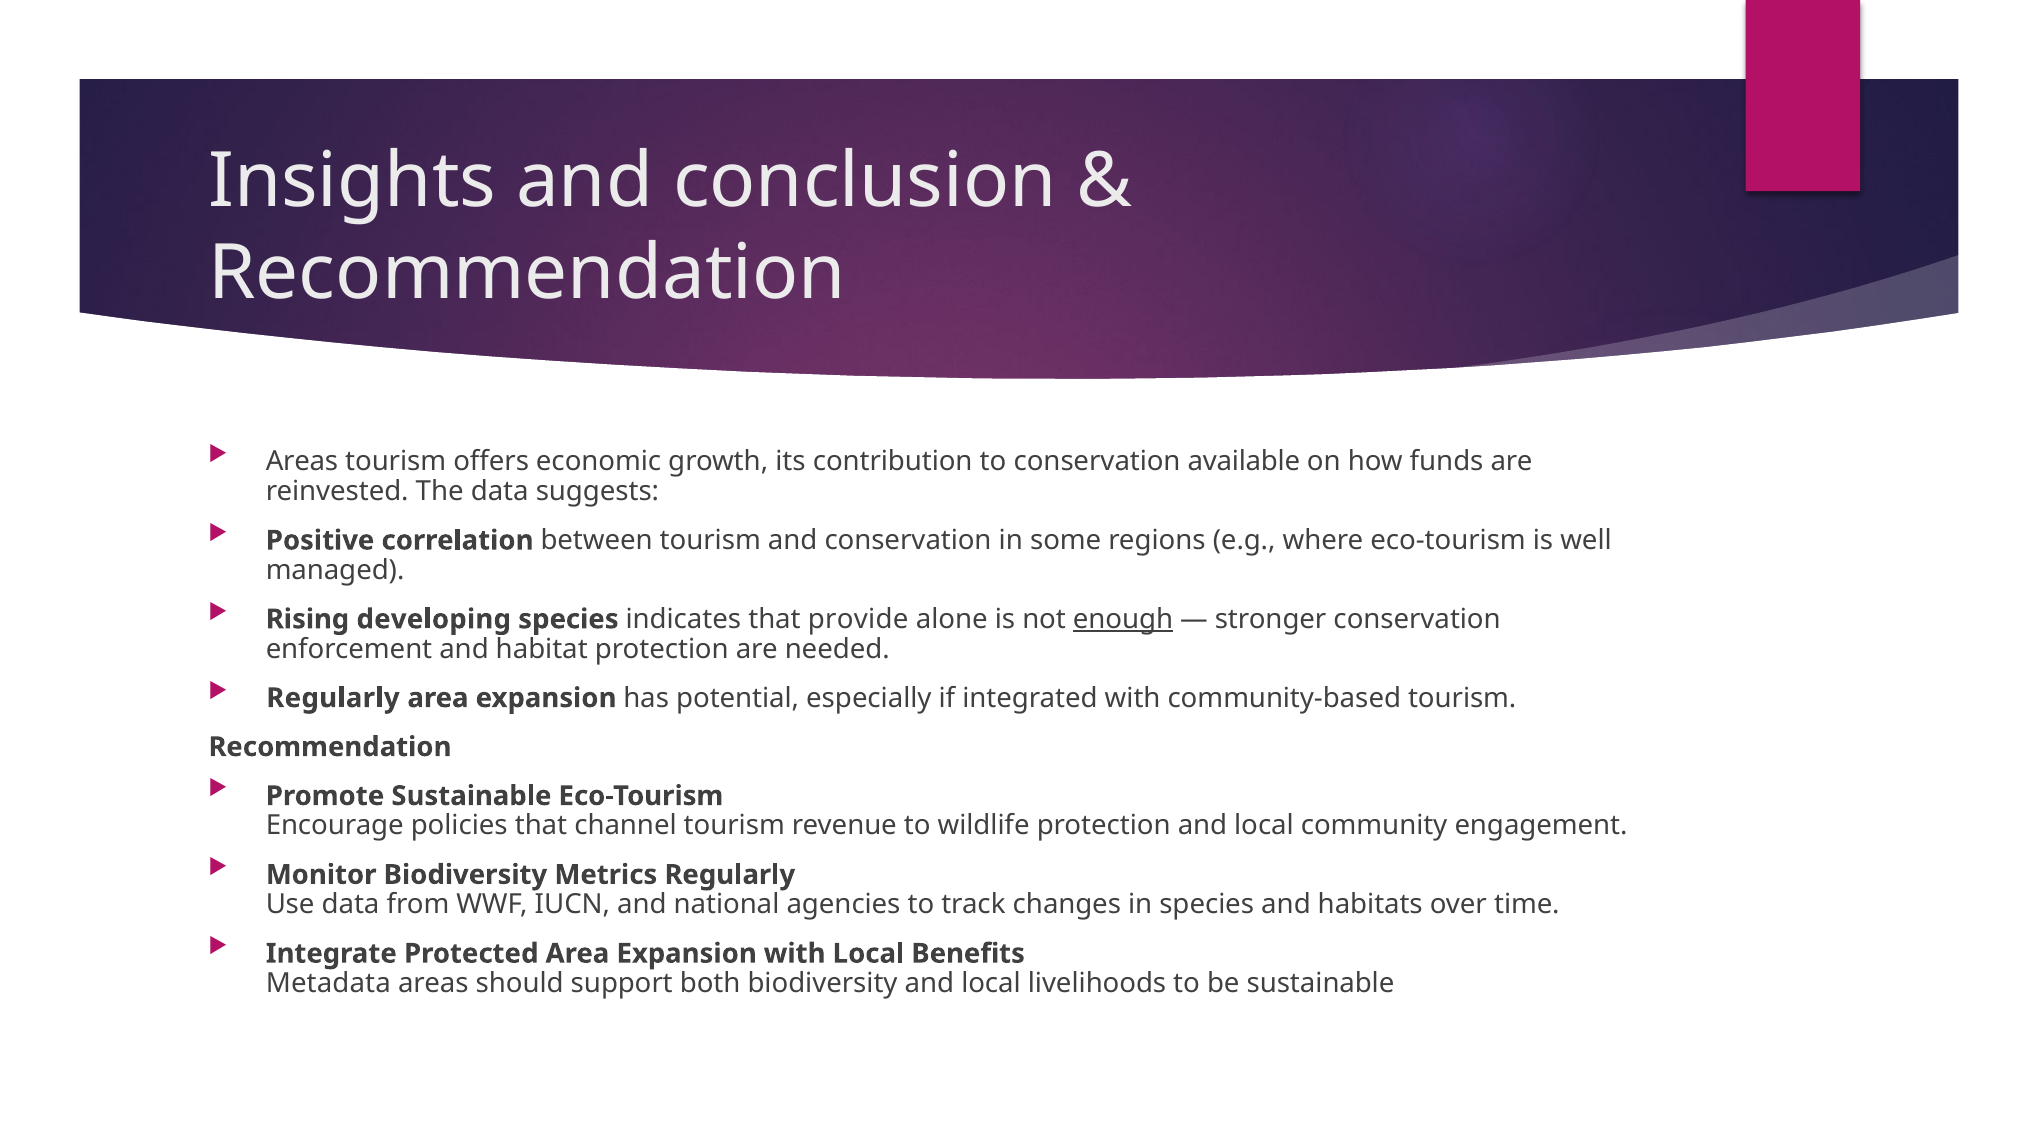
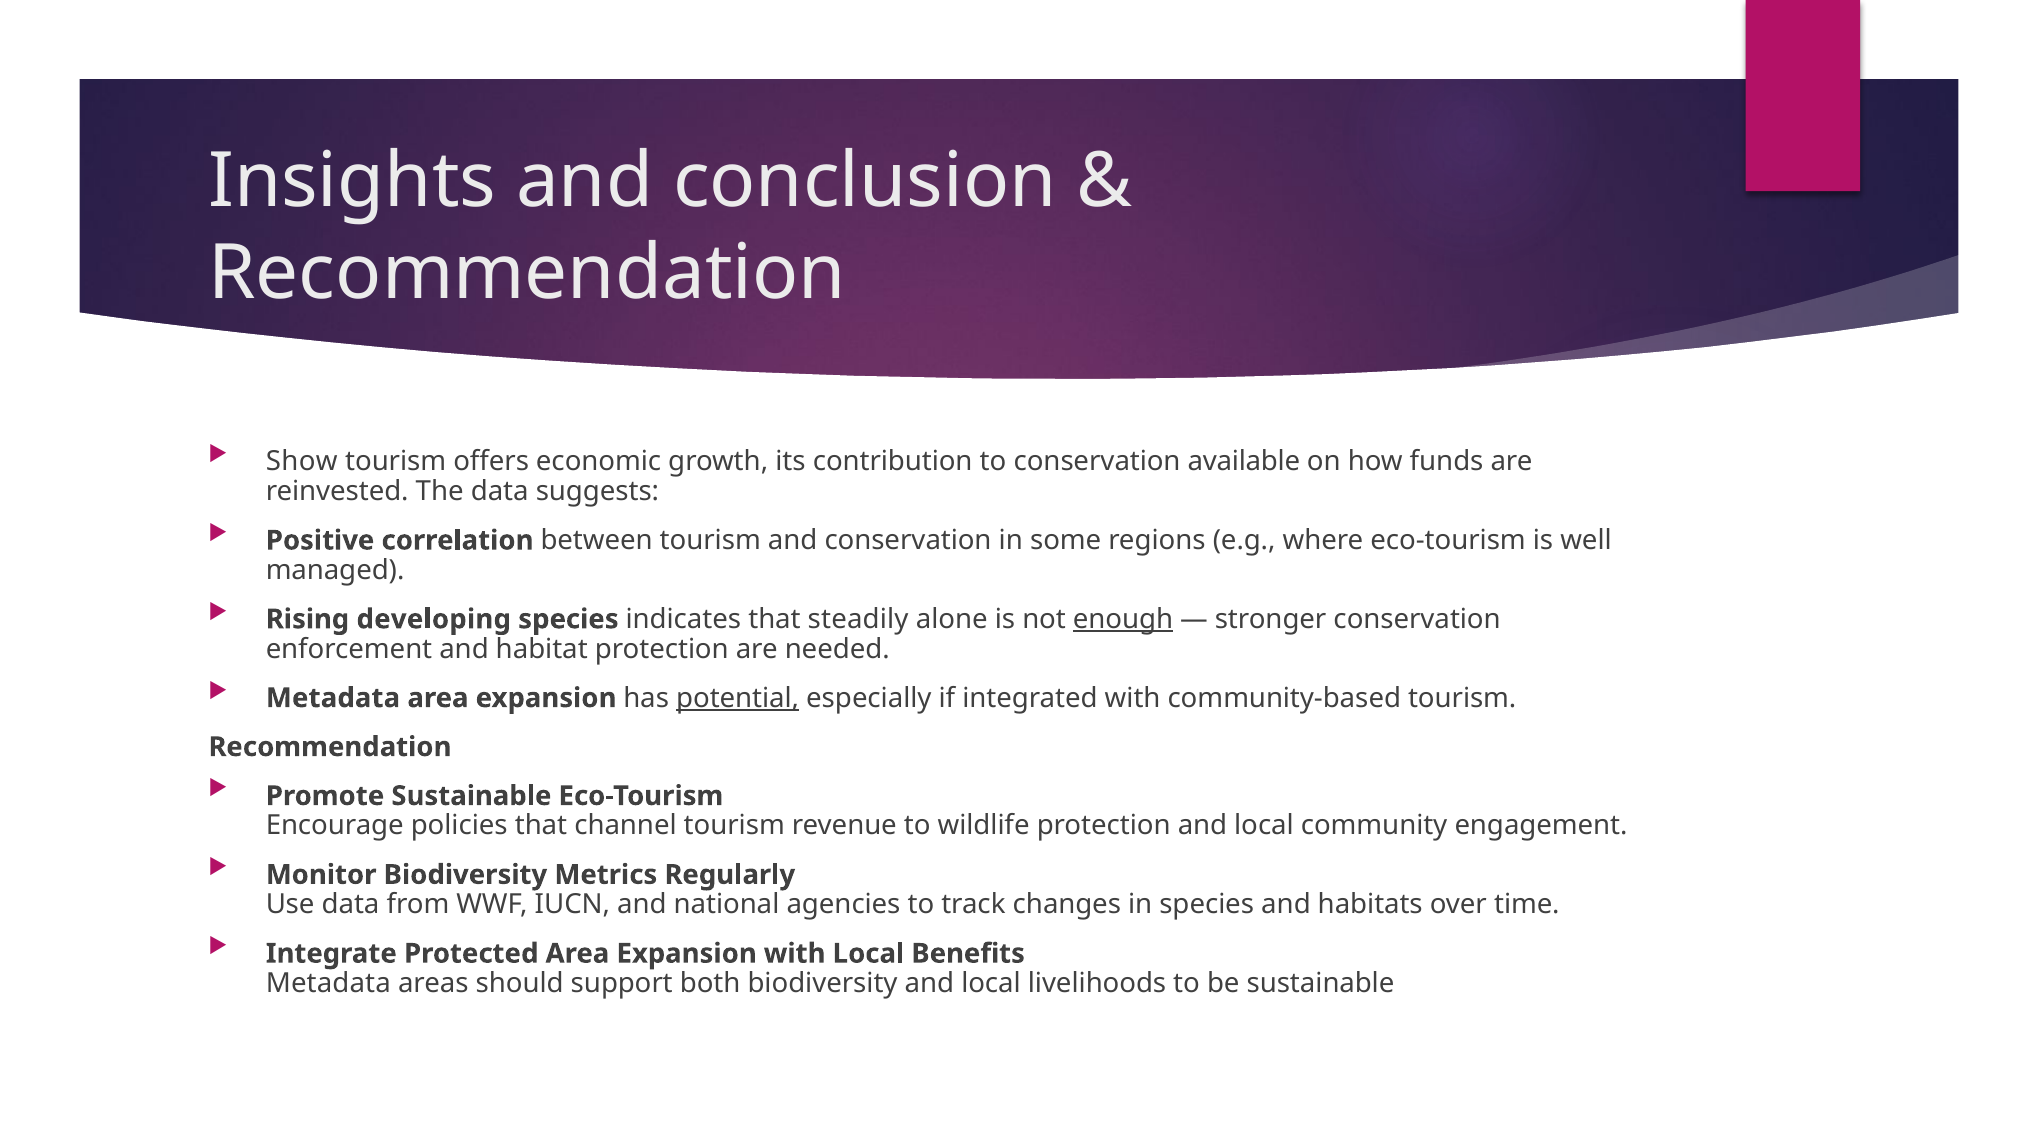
Areas: Areas -> Show (302, 462)
provide: provide -> steadily (858, 619)
Regularly: Regularly -> Metadata (333, 698)
potential underline: none -> present (738, 698)
